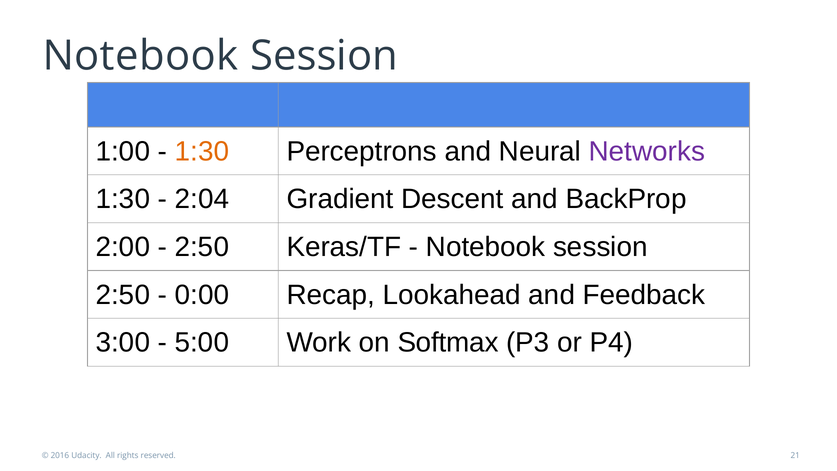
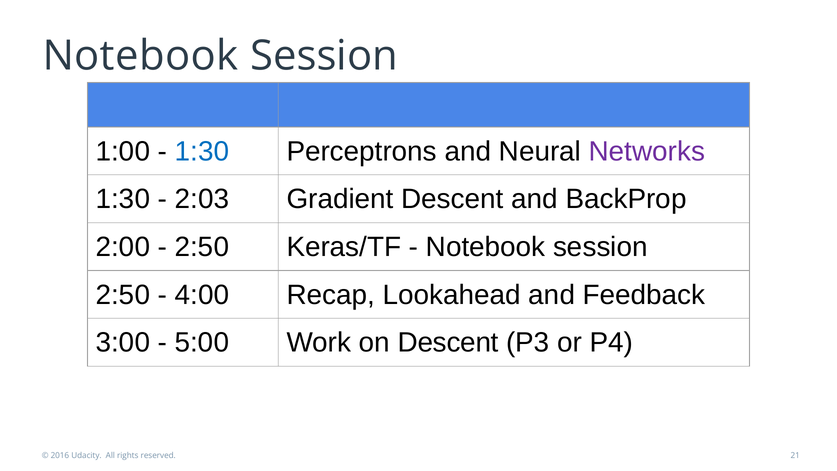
1:30 colour: orange -> blue (202, 151)
2:04: 2:04 -> 2:03 (202, 199)
0:00: 0:00 -> 4:00 (202, 295)
on Softmax: Softmax -> Descent (448, 343)
